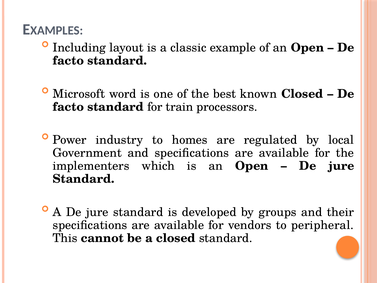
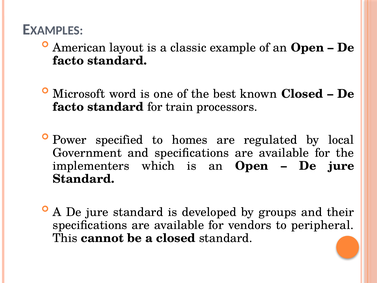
Including: Including -> American (79, 48)
industry: industry -> specified (119, 140)
